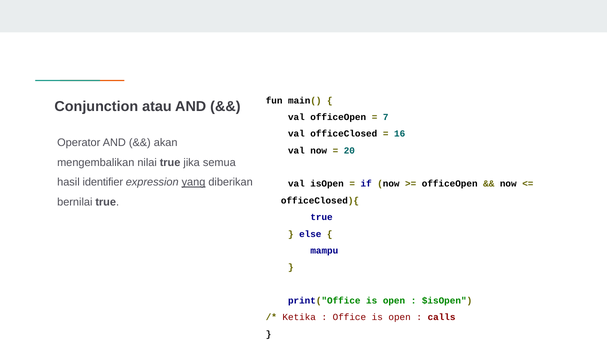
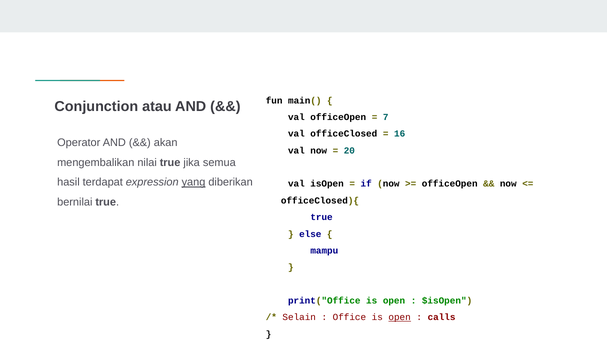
identifier: identifier -> terdapat (103, 183)
Ketika: Ketika -> Selain (299, 318)
open underline: none -> present (400, 318)
